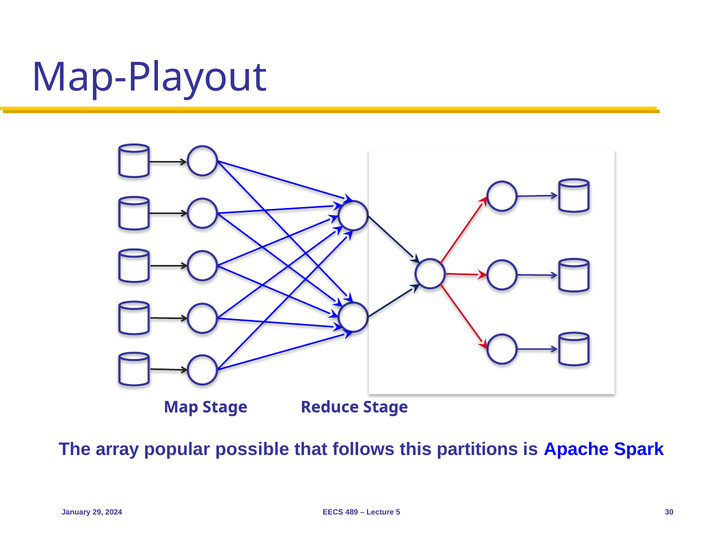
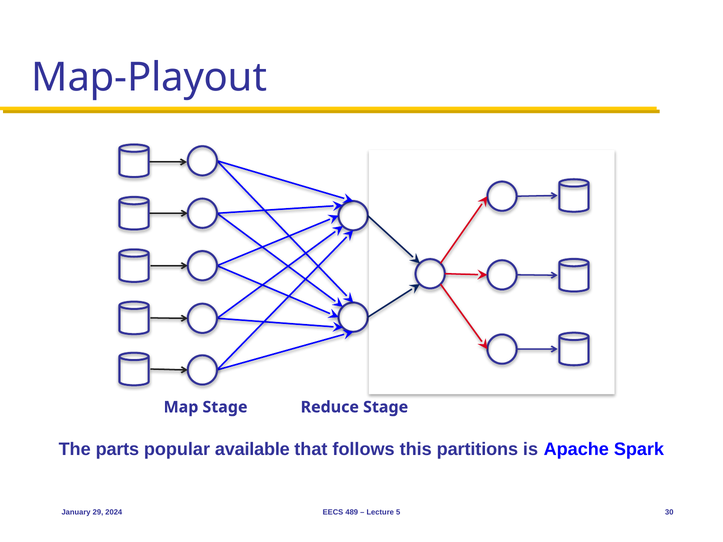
array: array -> parts (117, 449)
possible: possible -> available (252, 449)
